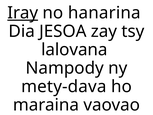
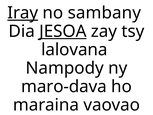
hanarina: hanarina -> sambany (104, 13)
JESOA underline: none -> present (63, 31)
mety-dava: mety-dava -> maro-dava (64, 86)
